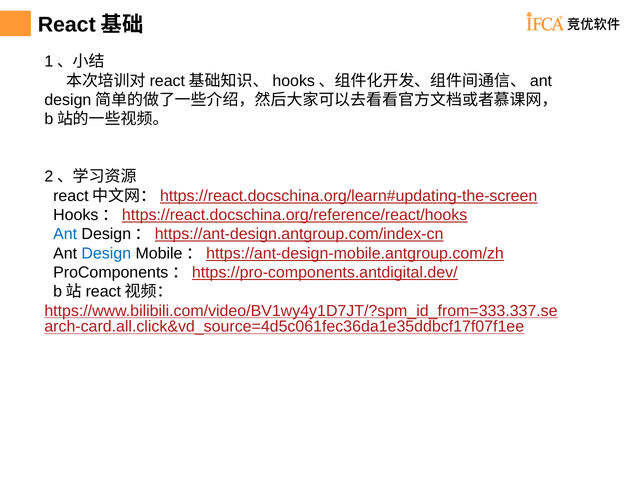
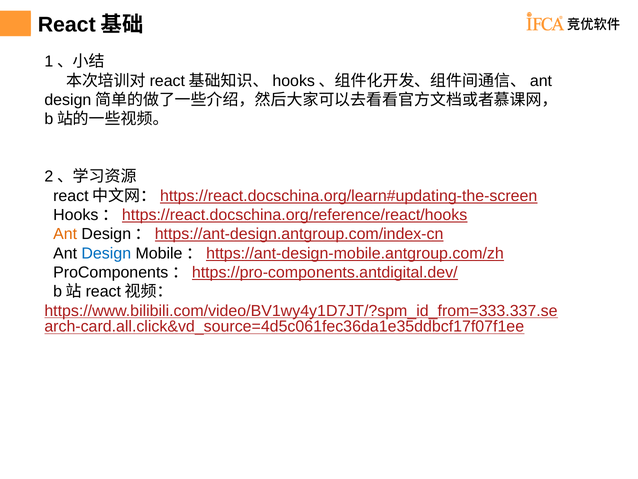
Ant colour: blue -> orange (65, 234)
